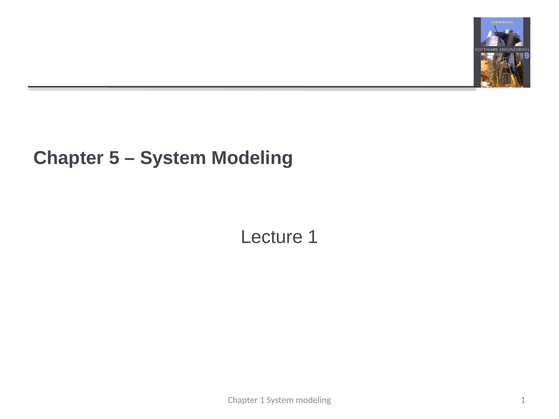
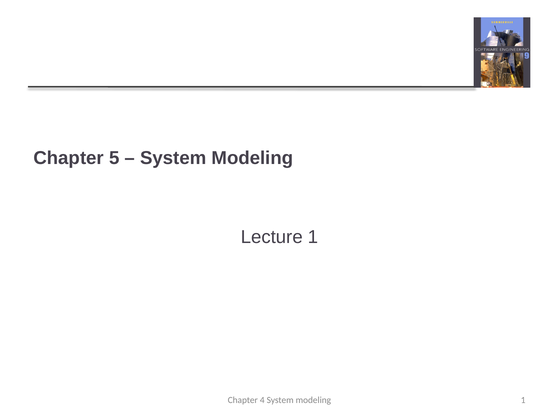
Chapter 1: 1 -> 4 (262, 400)
